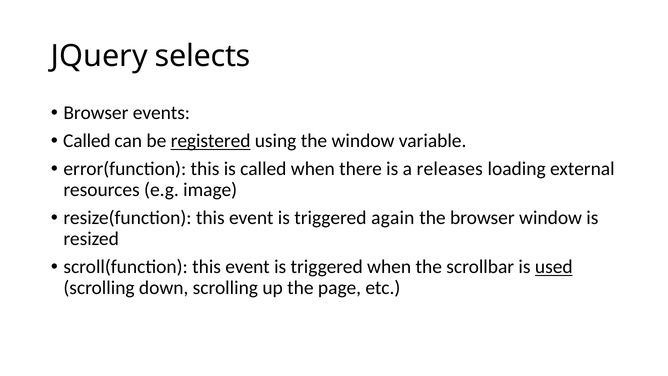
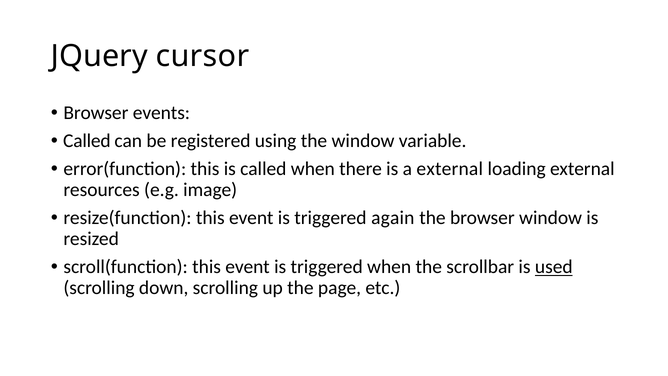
selects: selects -> cursor (203, 56)
registered underline: present -> none (211, 141)
a releases: releases -> external (450, 169)
